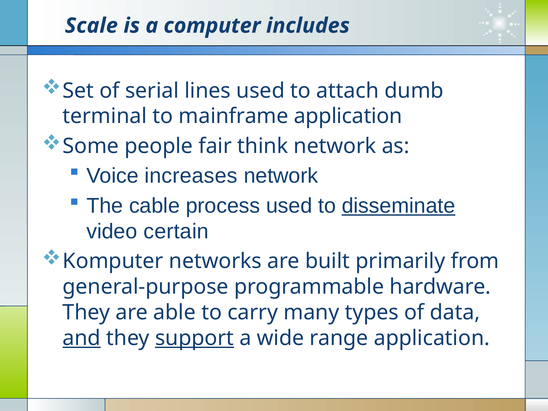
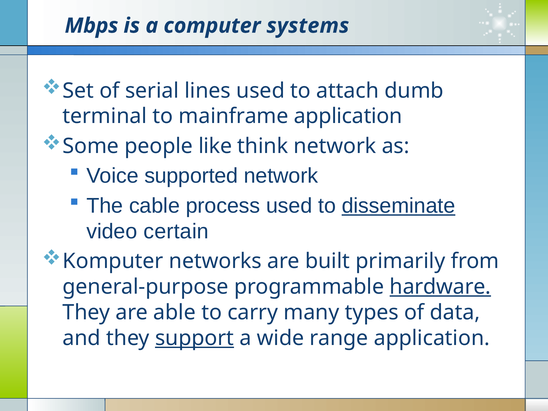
Scale: Scale -> Mbps (92, 26)
includes: includes -> systems (308, 26)
fair: fair -> like (215, 146)
increases: increases -> supported (191, 176)
hardware underline: none -> present (440, 287)
and underline: present -> none (82, 338)
